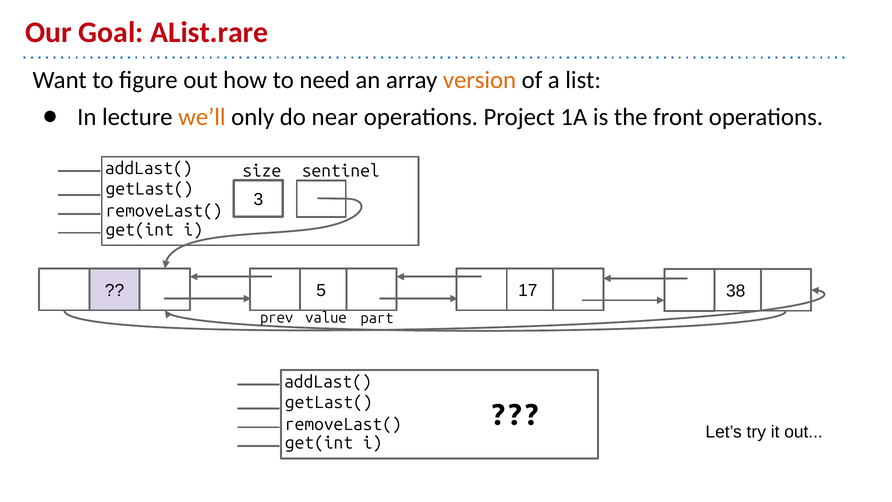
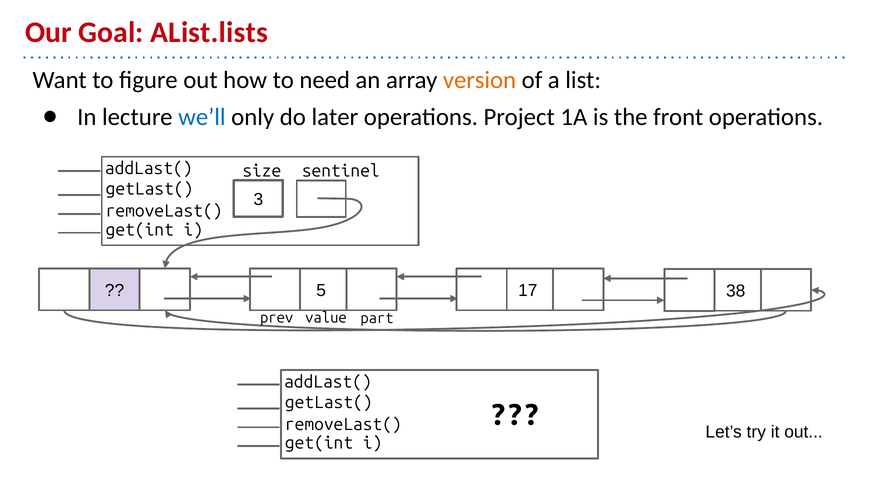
AList.rare: AList.rare -> AList.lists (209, 33)
we’ll colour: orange -> blue (202, 117)
near: near -> later (335, 117)
